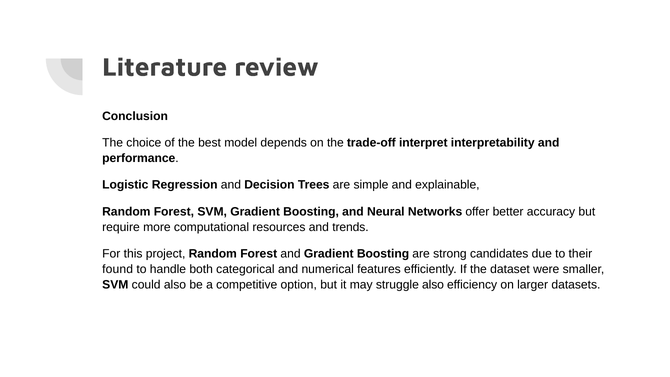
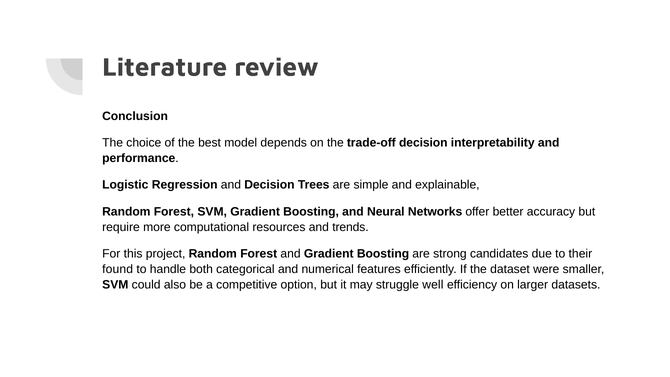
trade-off interpret: interpret -> decision (423, 143)
struggle also: also -> well (433, 285)
